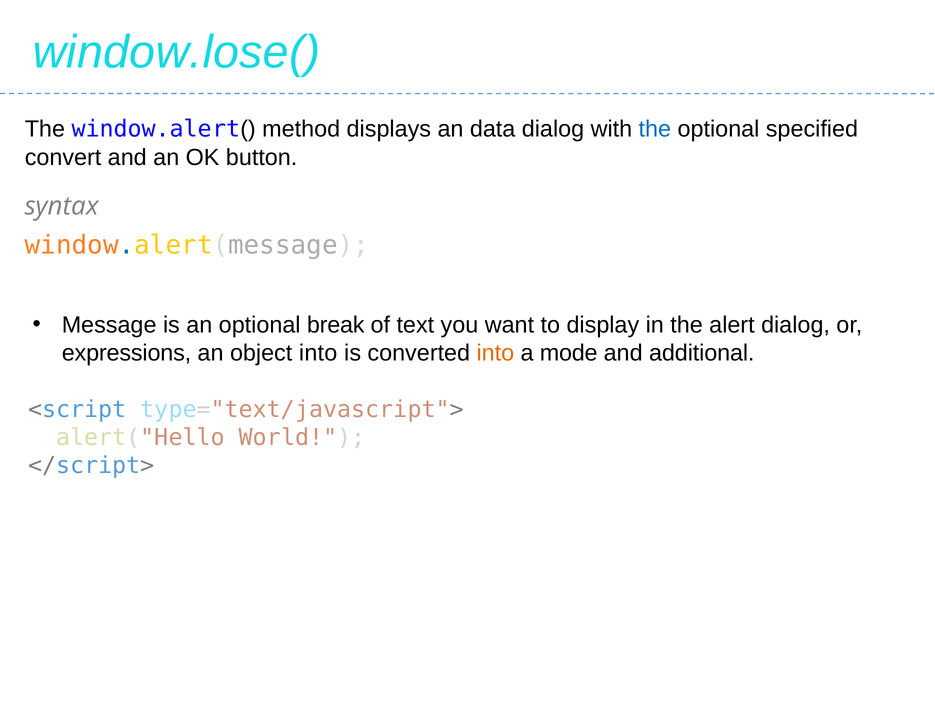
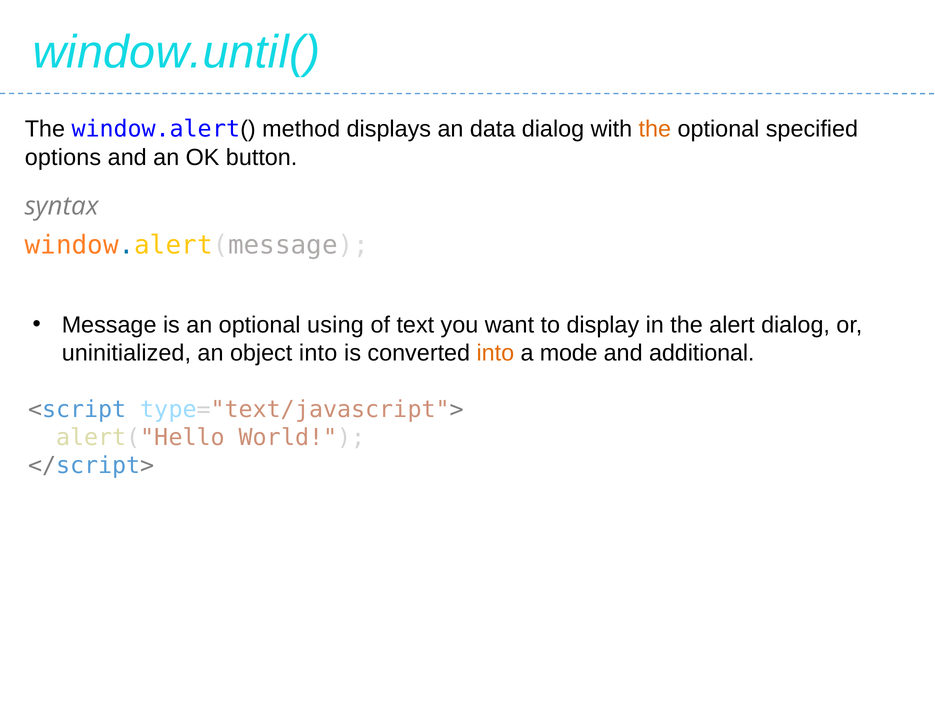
window.lose(: window.lose( -> window.until( (176, 52)
the colour: blue -> orange (655, 129)
convert: convert -> options (63, 157)
break: break -> using (335, 325)
expressions: expressions -> uninitialized (126, 353)
